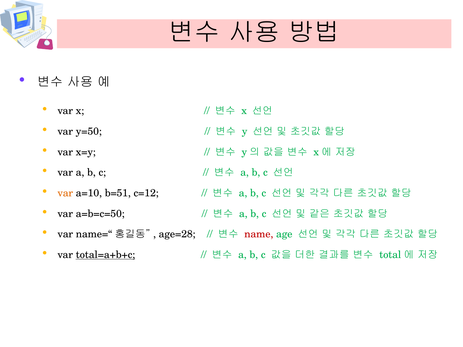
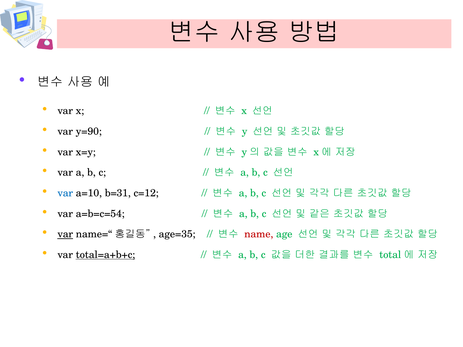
y=50: y=50 -> y=90 (89, 132)
var colour: orange -> blue (65, 193)
b=51: b=51 -> b=31 (118, 193)
a=b=c=50: a=b=c=50 -> a=b=c=54 (100, 214)
var underline: none -> present (65, 234)
age=28: age=28 -> age=35 (177, 234)
